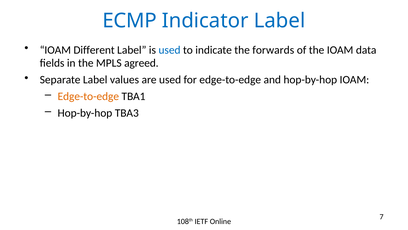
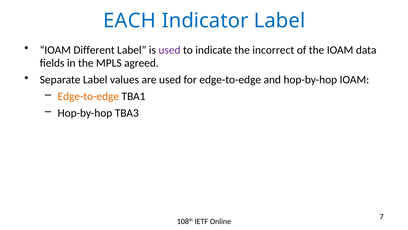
ECMP: ECMP -> EACH (130, 21)
used colour: blue -> purple (170, 50)
forwards: forwards -> incorrect (273, 50)
